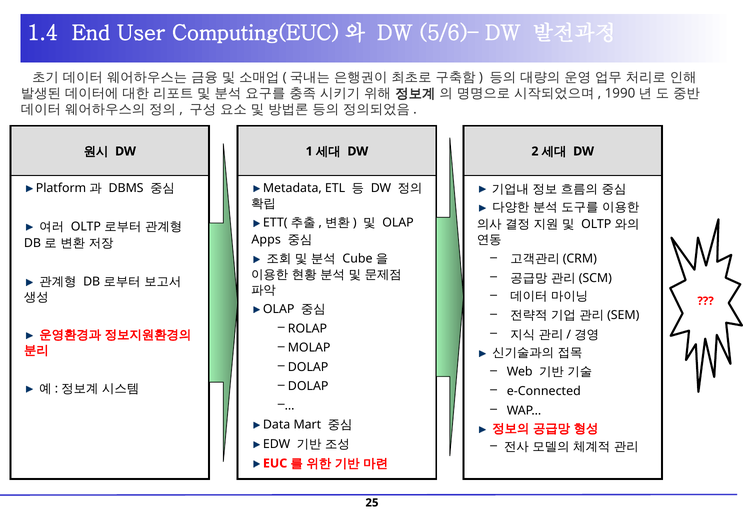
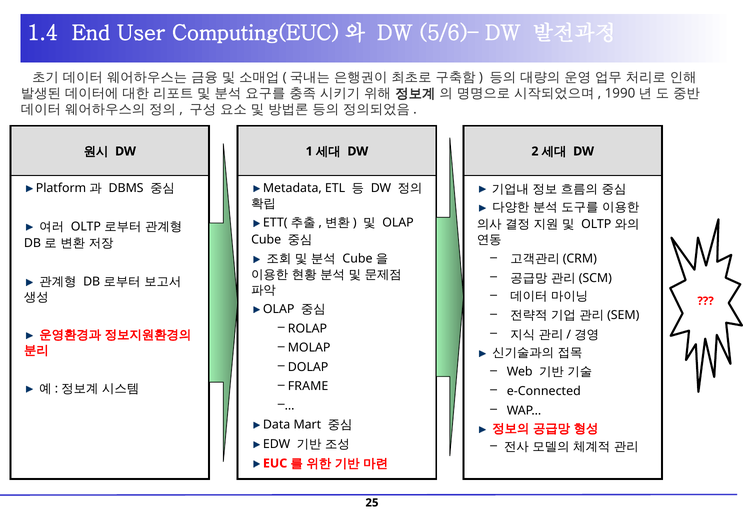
Apps: Apps -> Cube (266, 240)
DOLAP: DOLAP -> FRAME (308, 387)
